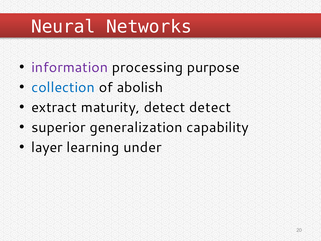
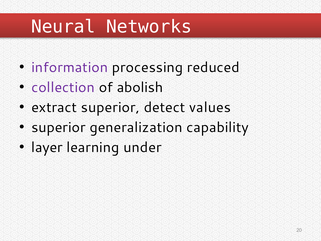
purpose: purpose -> reduced (213, 67)
collection colour: blue -> purple (63, 87)
extract maturity: maturity -> superior (110, 107)
detect detect: detect -> values (210, 107)
